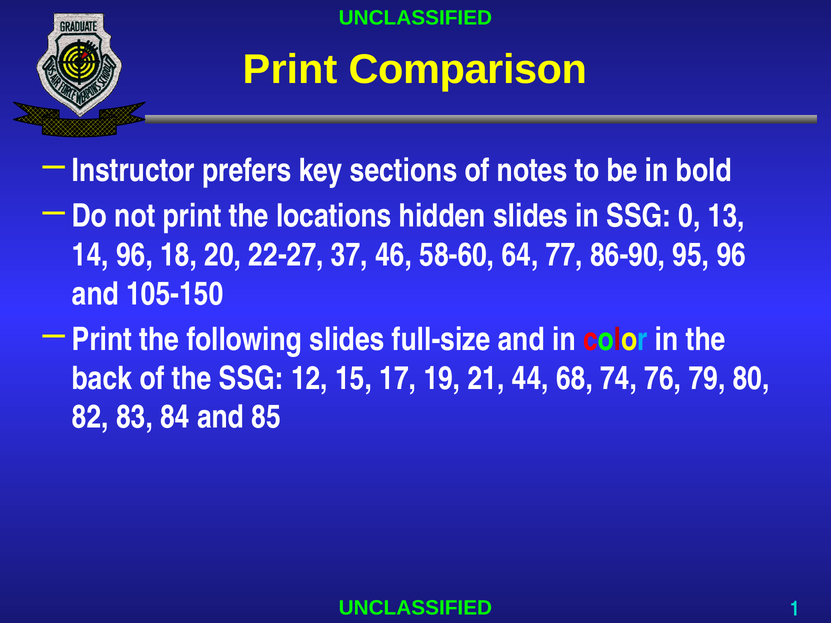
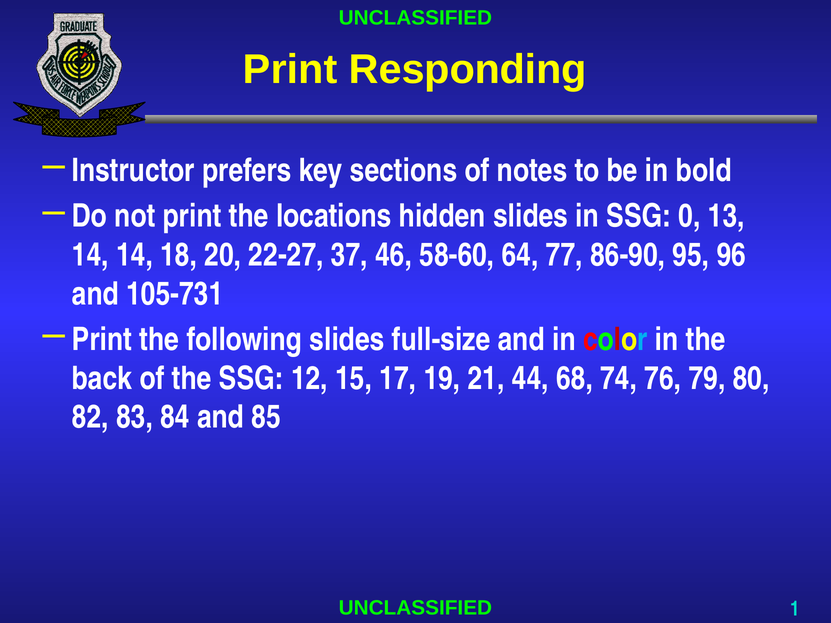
Comparison: Comparison -> Responding (468, 69)
14 96: 96 -> 14 (134, 255)
105-150: 105-150 -> 105-731 (175, 294)
